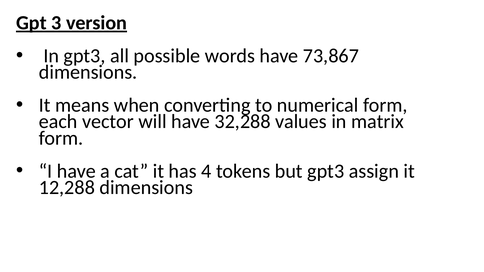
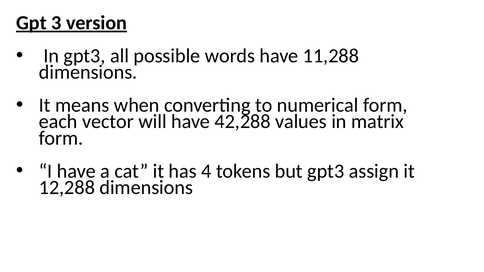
73,867: 73,867 -> 11,288 (331, 56)
32,288: 32,288 -> 42,288 (243, 122)
